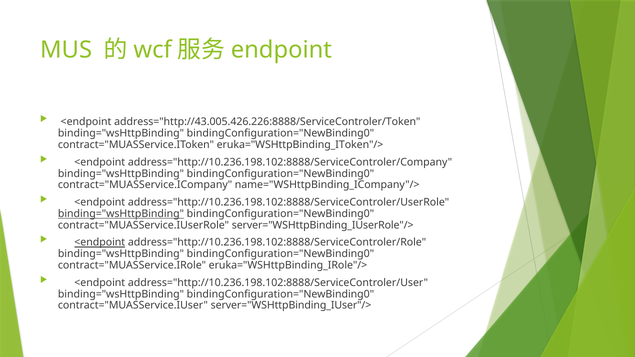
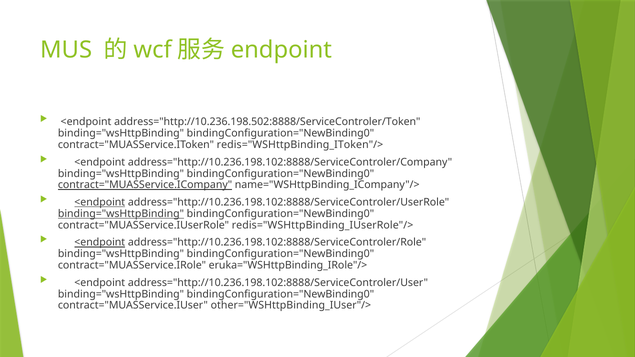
address="http://43.005.426.226:8888/ServiceControler/Token: address="http://43.005.426.226:8888/ServiceControler/Token -> address="http://10.236.198.502:8888/ServiceControler/Token (267, 122)
eruka="WSHttpBinding_IToken"/>: eruka="WSHttpBinding_IToken"/> -> redis="WSHttpBinding_IToken"/> (300, 145)
contract="MUASService.ICompany underline: none -> present (145, 185)
<endpoint underline: none -> present (100, 202)
server="WSHttpBinding_IUserRole"/>: server="WSHttpBinding_IUserRole"/> -> redis="WSHttpBinding_IUserRole"/> (323, 225)
server="WSHttpBinding_IUser"/>: server="WSHttpBinding_IUser"/> -> other="WSHttpBinding_IUser"/> (291, 306)
